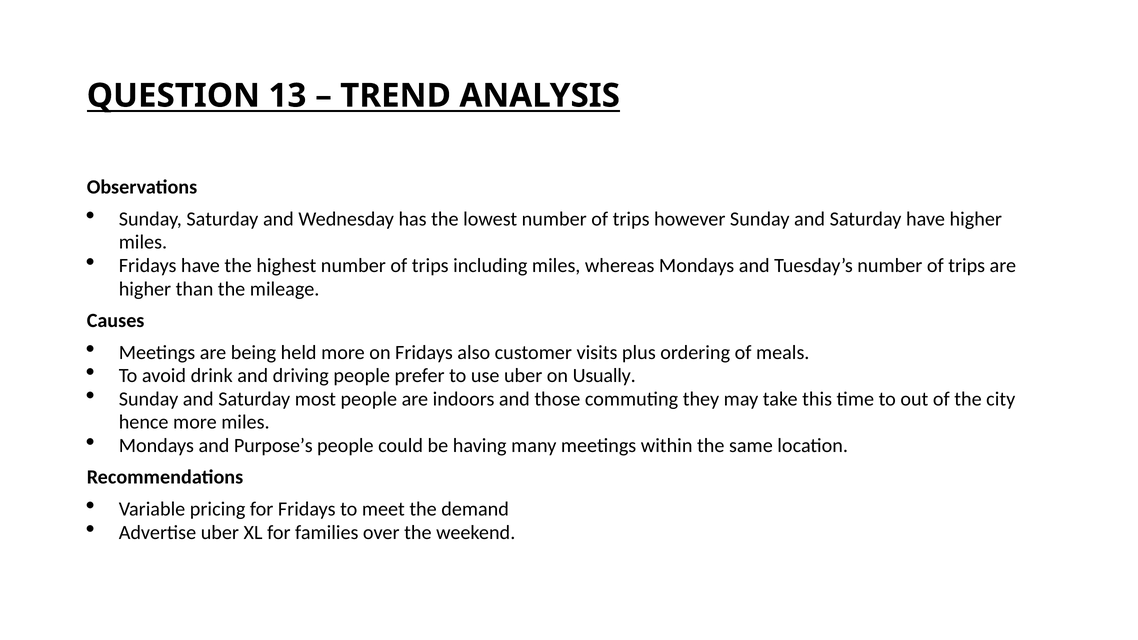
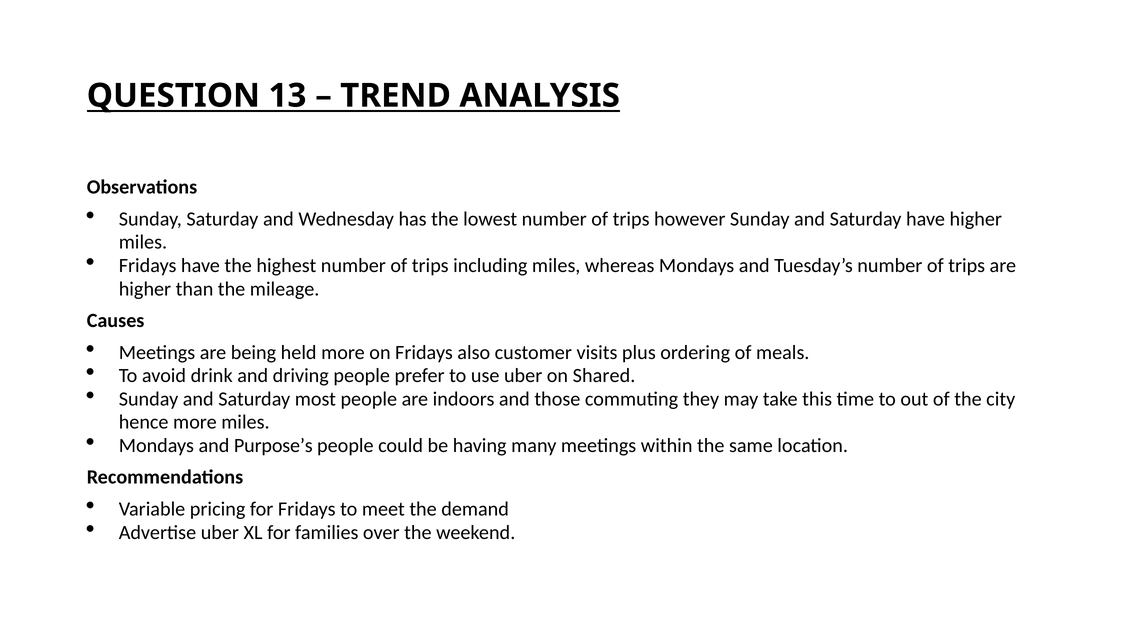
Usually: Usually -> Shared (604, 376)
